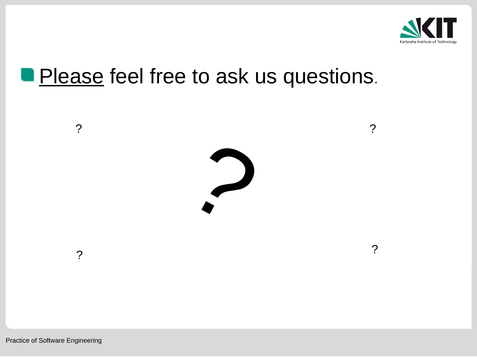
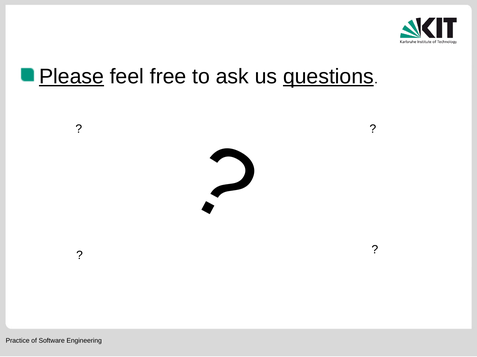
questions underline: none -> present (328, 77)
